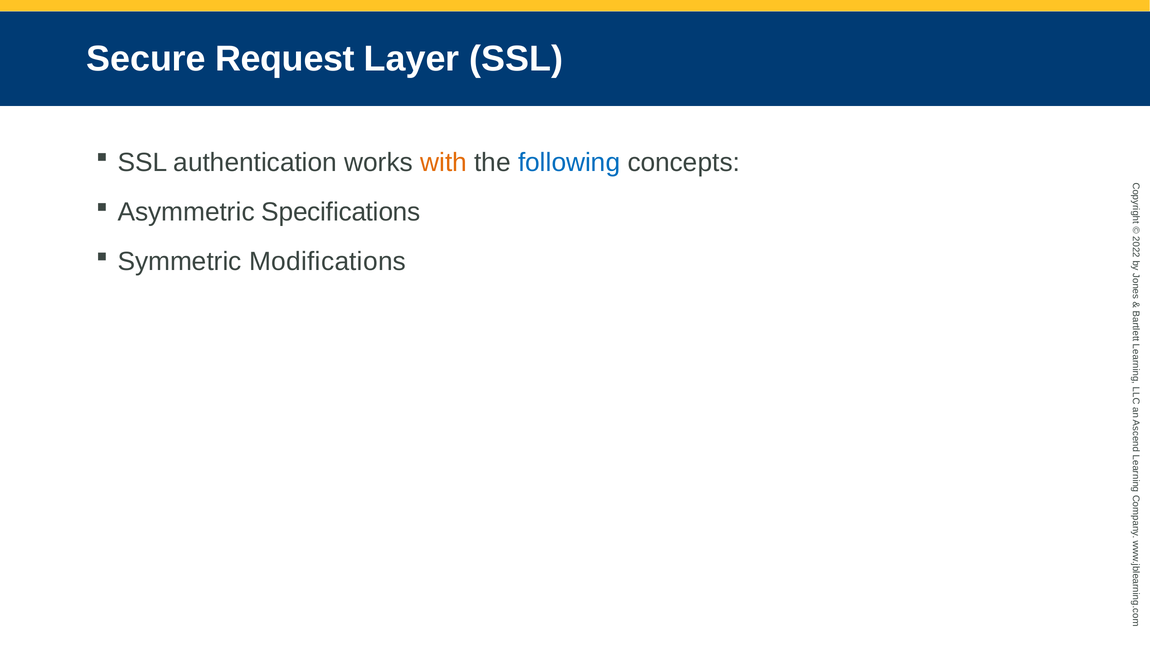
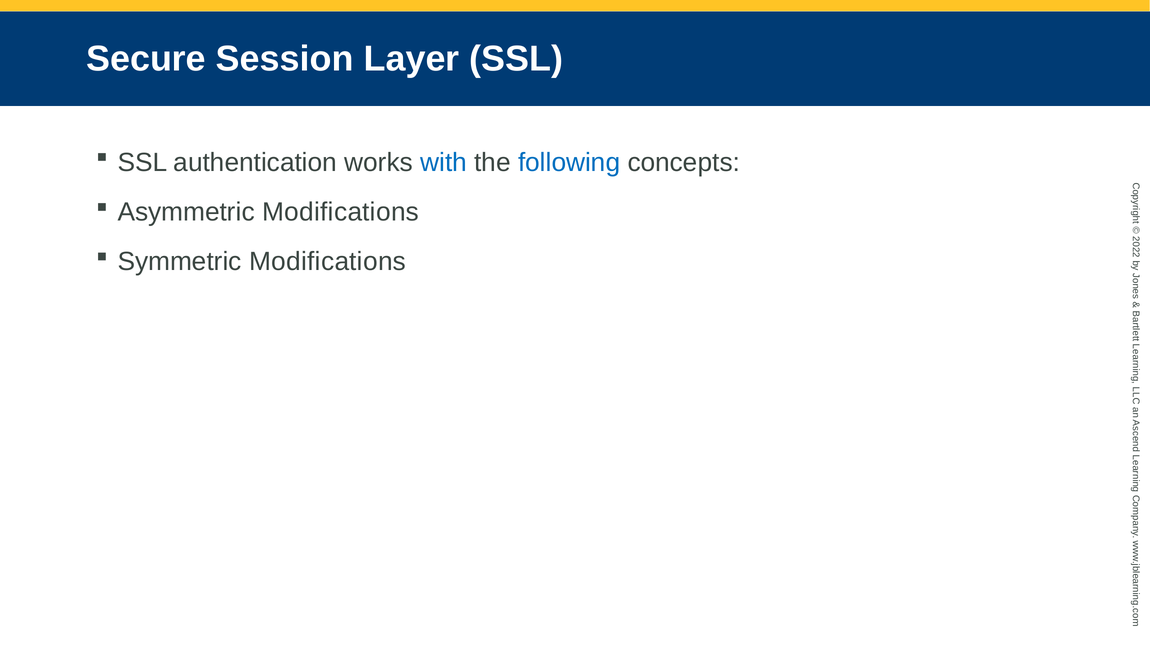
Request: Request -> Session (285, 59)
with colour: orange -> blue (444, 163)
Asymmetric Specifications: Specifications -> Modifications (341, 212)
